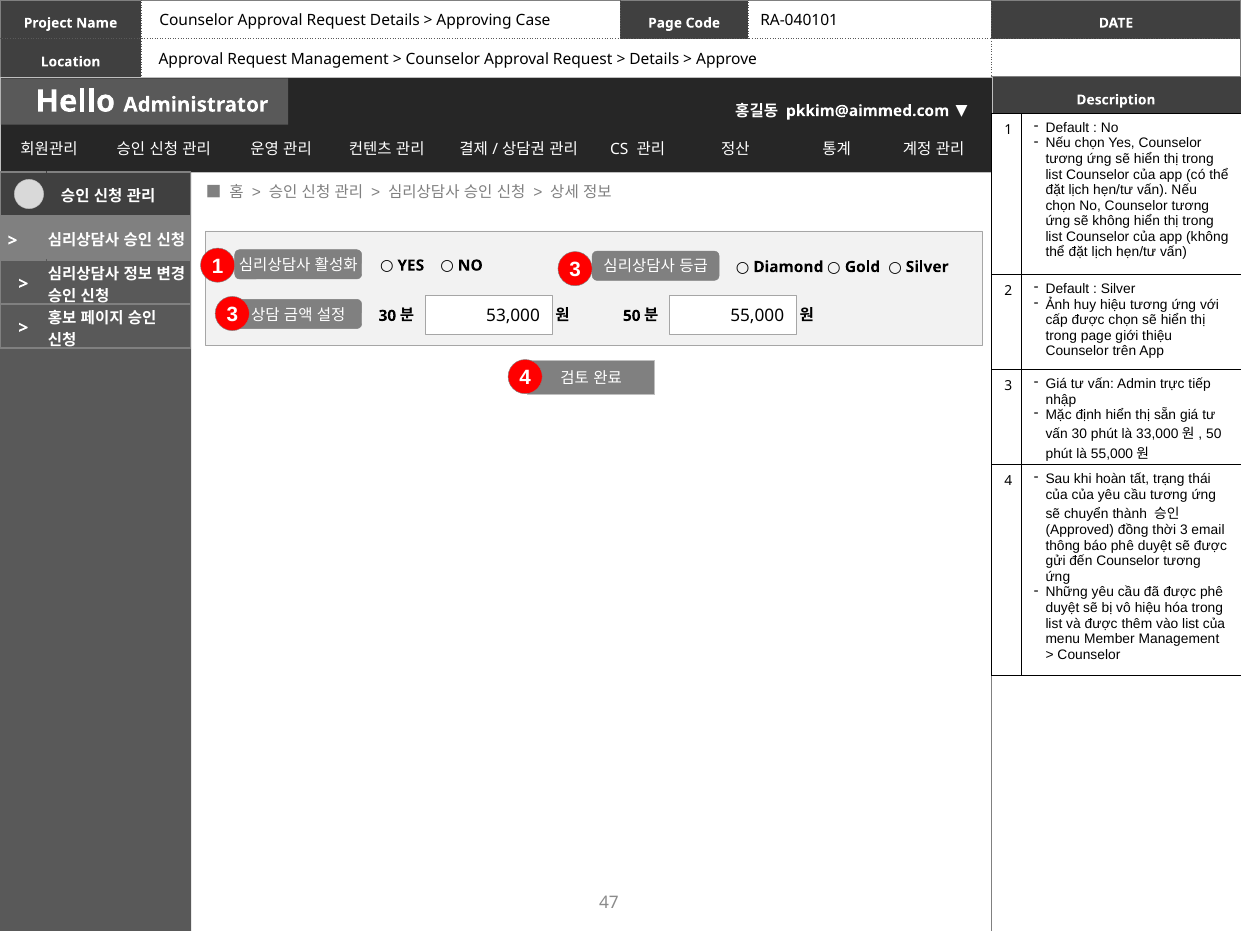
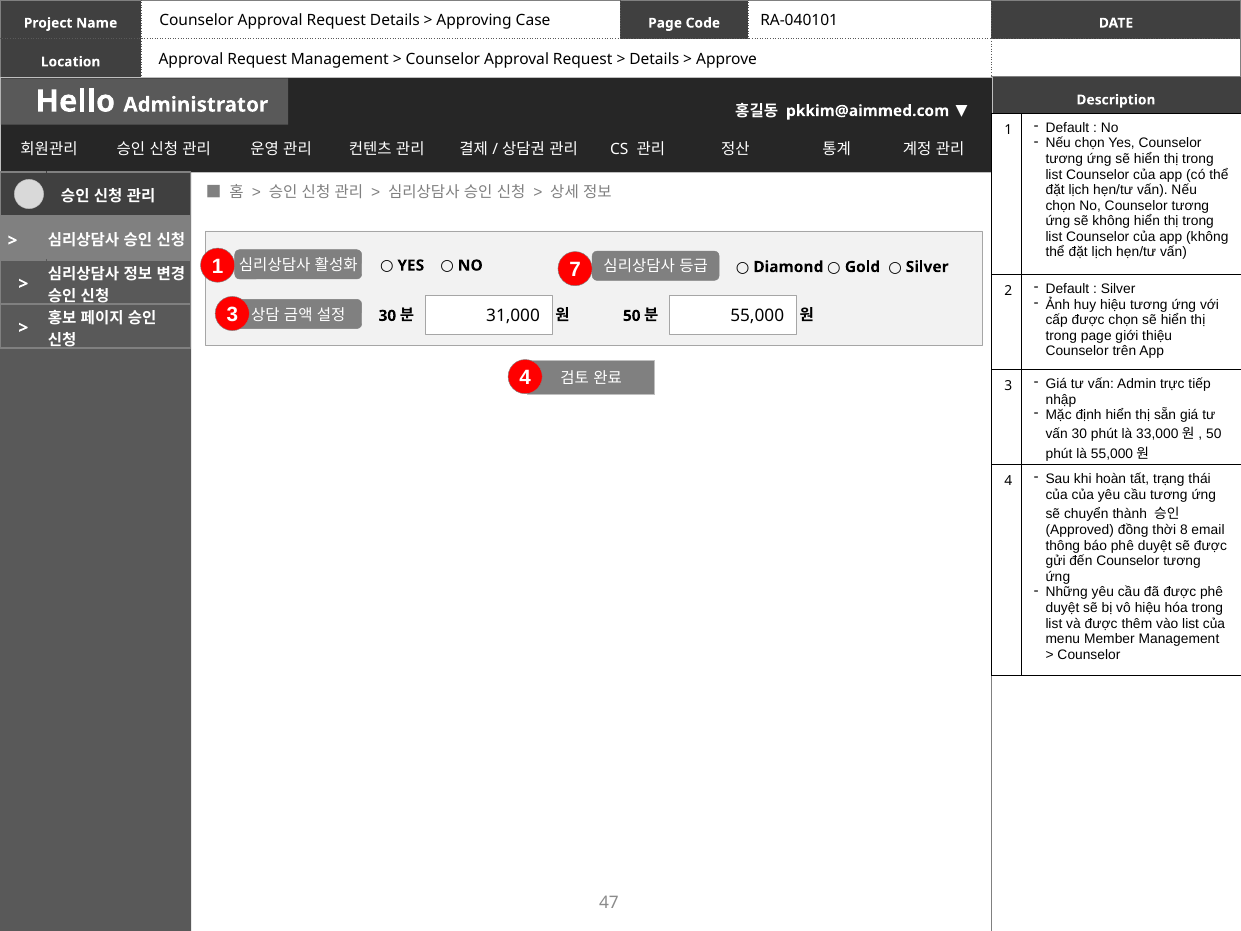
1 3: 3 -> 7 (575, 270)
53,000: 53,000 -> 31,000 (513, 316)
thời 3: 3 -> 8 (1184, 530)
